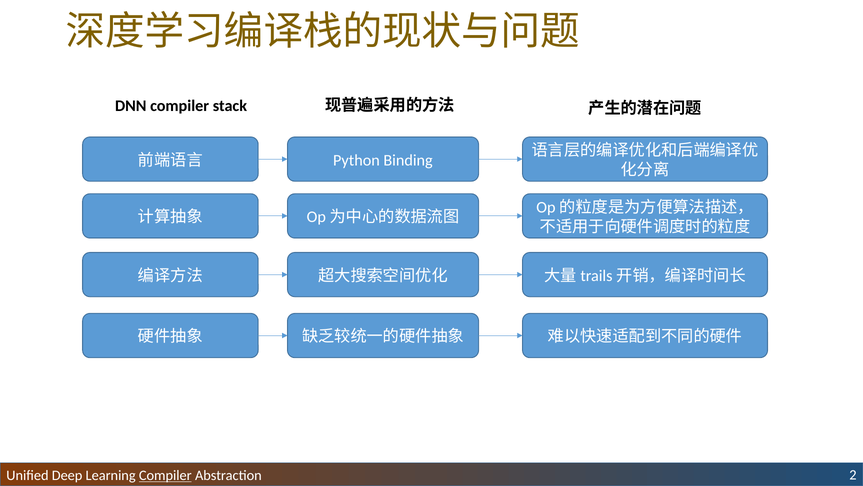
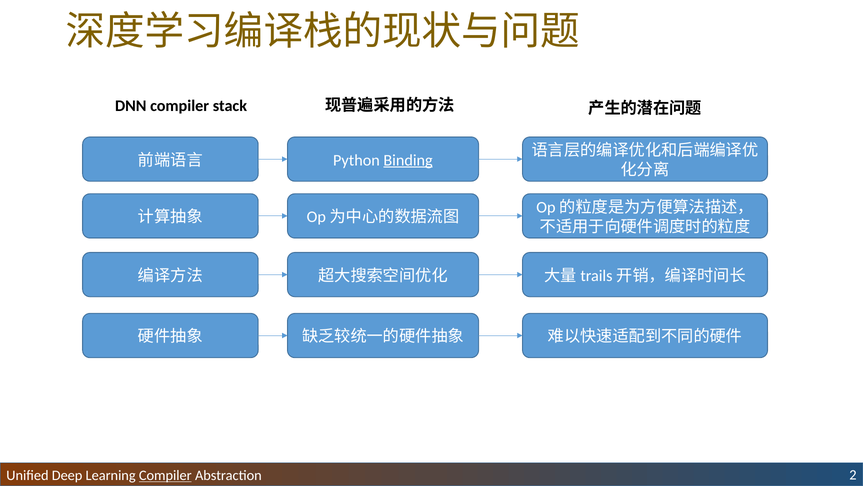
Binding underline: none -> present (408, 160)
